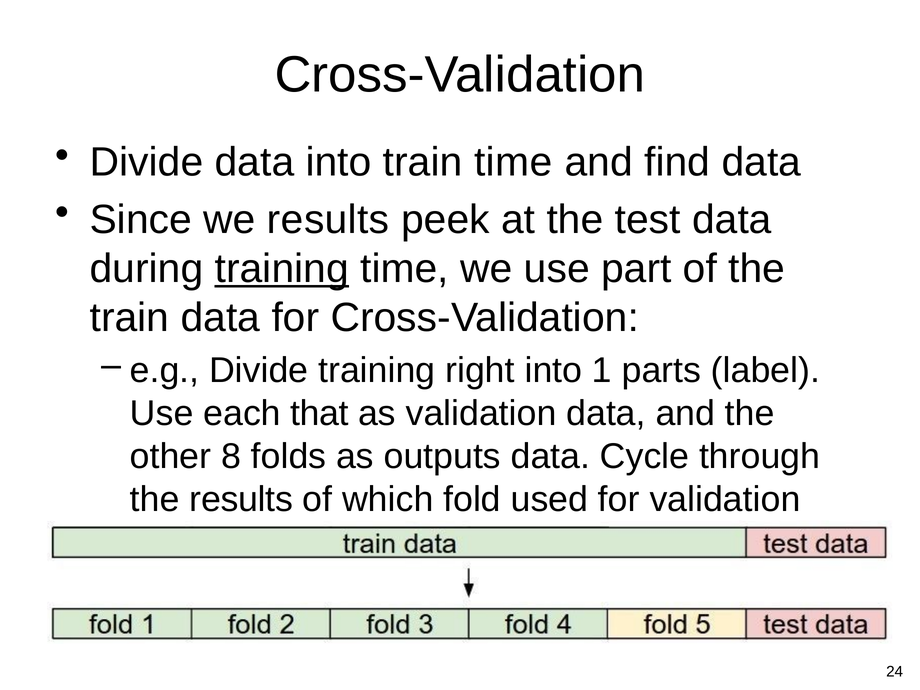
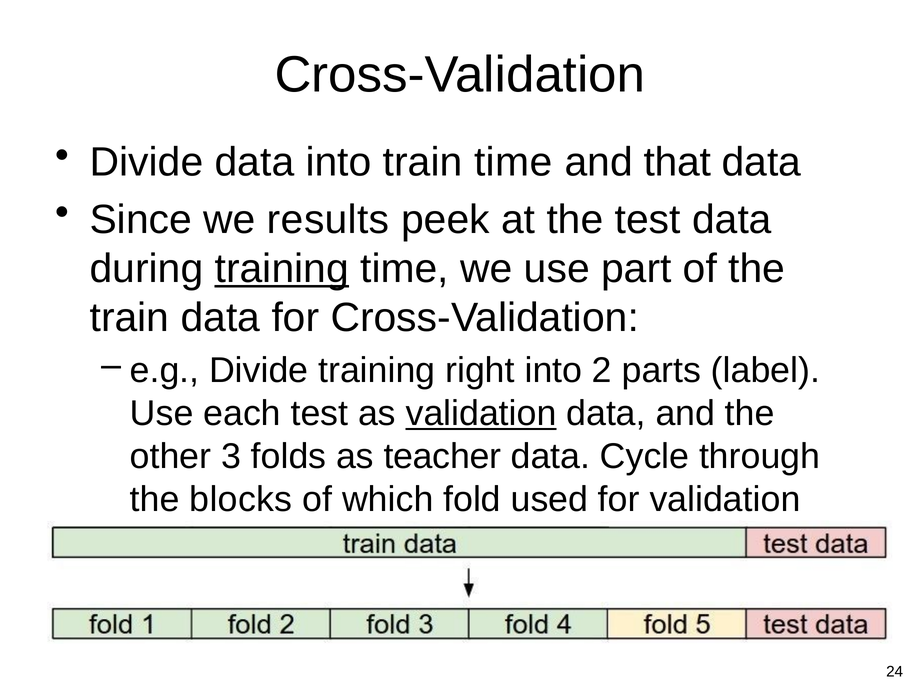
find: find -> that (677, 162)
1: 1 -> 2 (602, 371)
each that: that -> test (319, 414)
validation underline: none -> present (481, 414)
8: 8 -> 3 (231, 456)
outputs: outputs -> teacher (442, 456)
the results: results -> blocks (241, 499)
